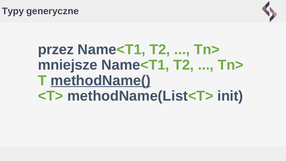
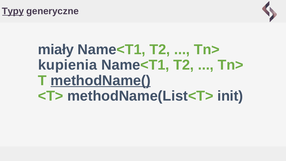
Typy underline: none -> present (13, 11)
przez: przez -> miały (56, 50)
mniejsze: mniejsze -> kupienia (68, 65)
